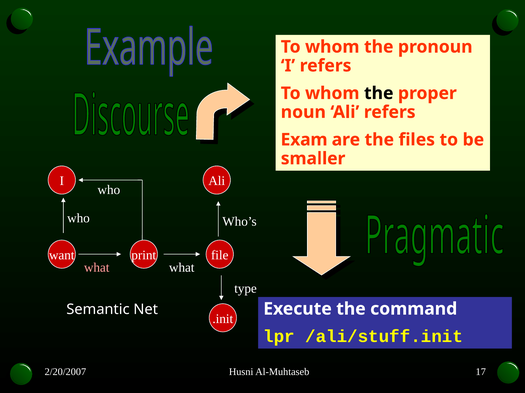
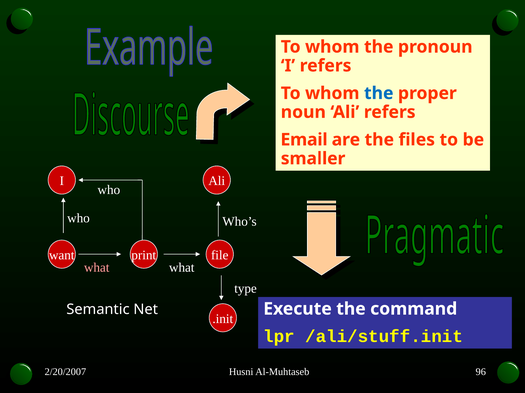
the colour: black -> blue (379, 93)
Exam: Exam -> Email (304, 140)
17: 17 -> 96 (481, 373)
